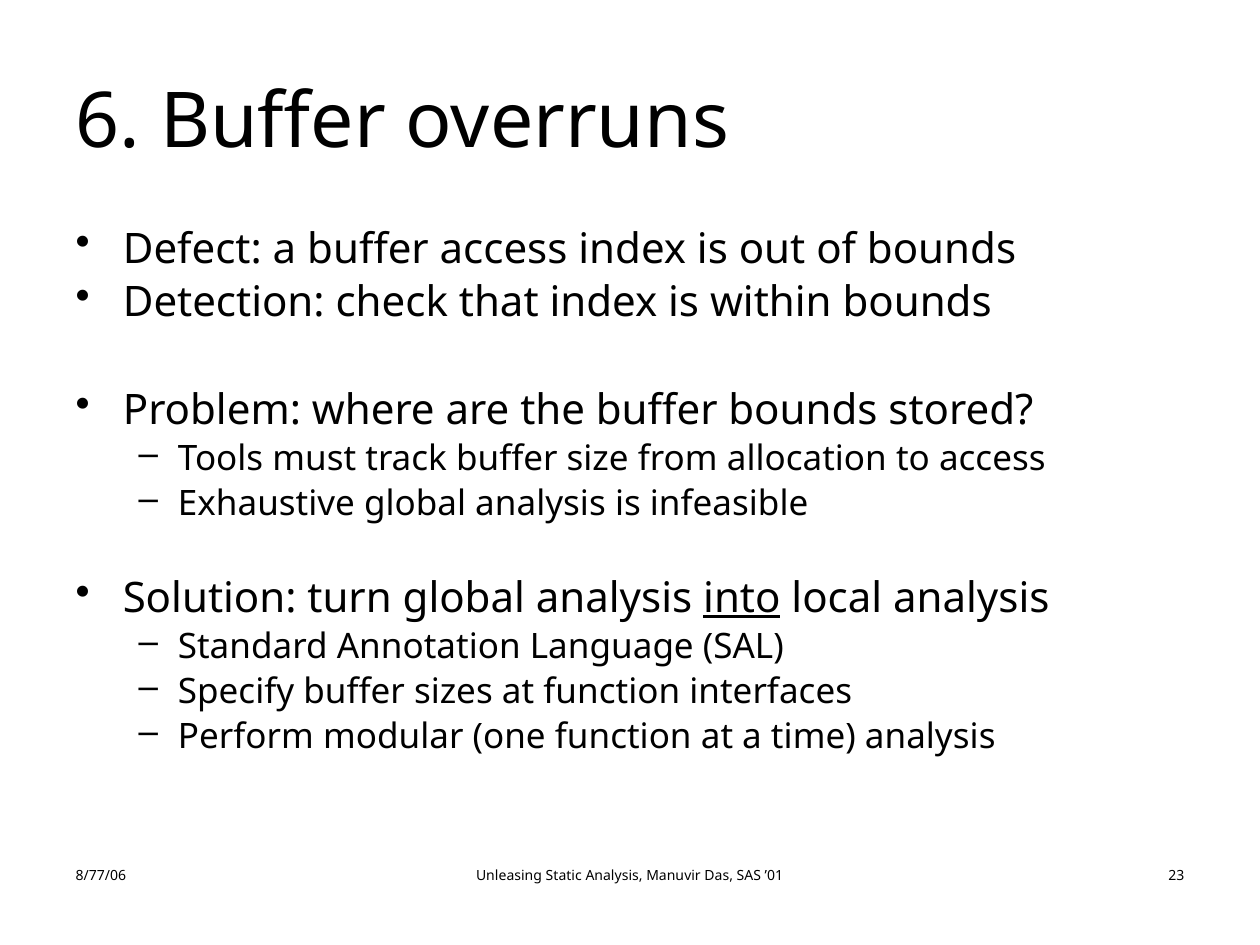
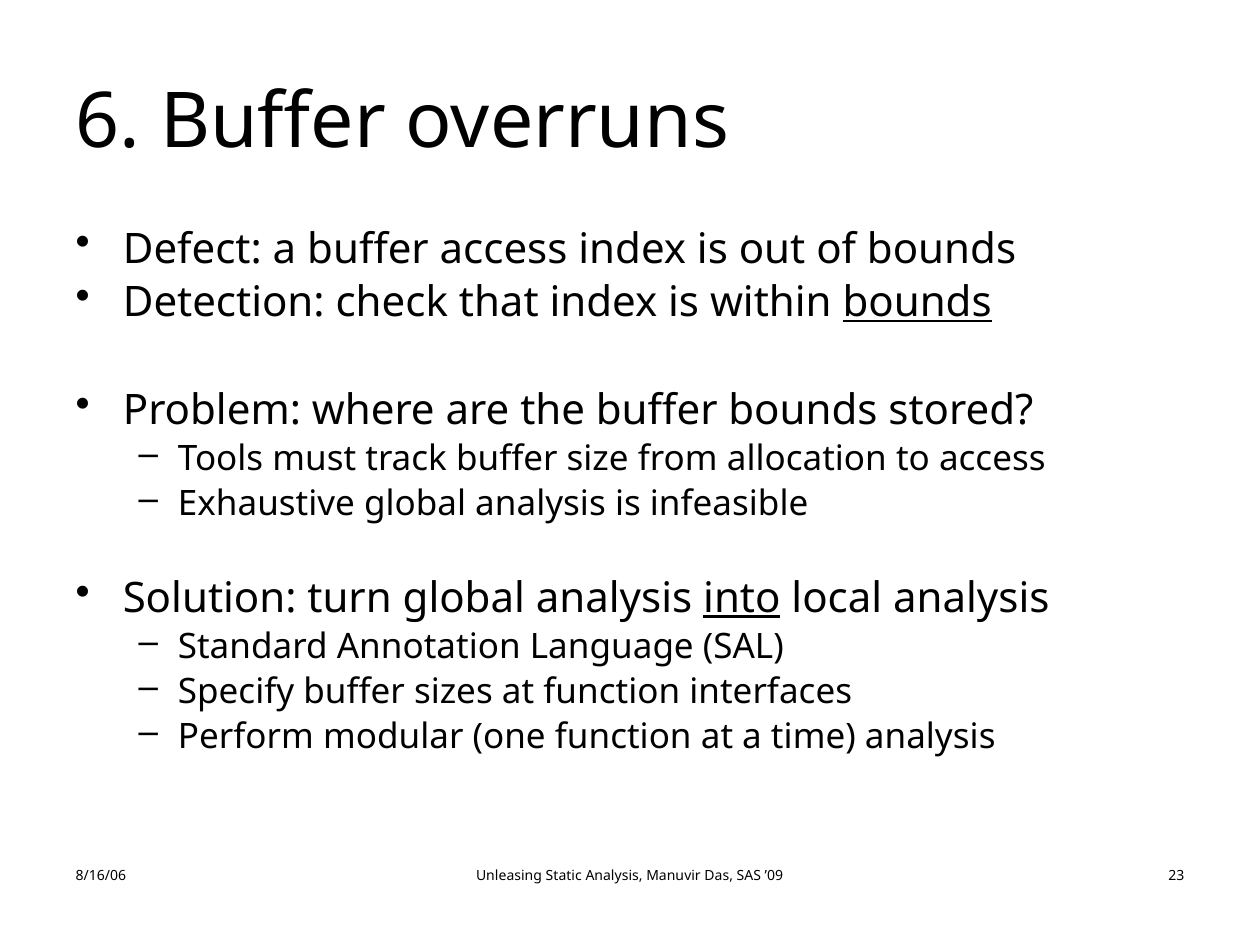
bounds underline: none -> present (917, 303)
8/77/06: 8/77/06 -> 8/16/06 (101, 876)
’01: ’01 -> ’09 (774, 876)
